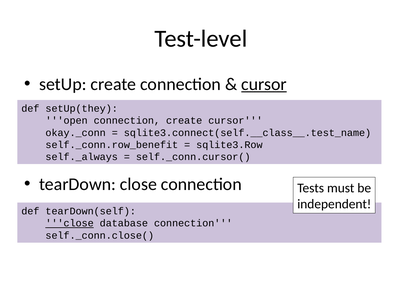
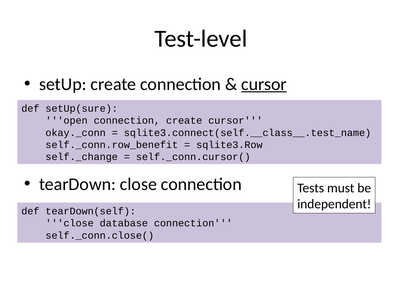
setUp(they: setUp(they -> setUp(sure (82, 109)
self._always: self._always -> self._change (82, 157)
close underline: present -> none (70, 224)
